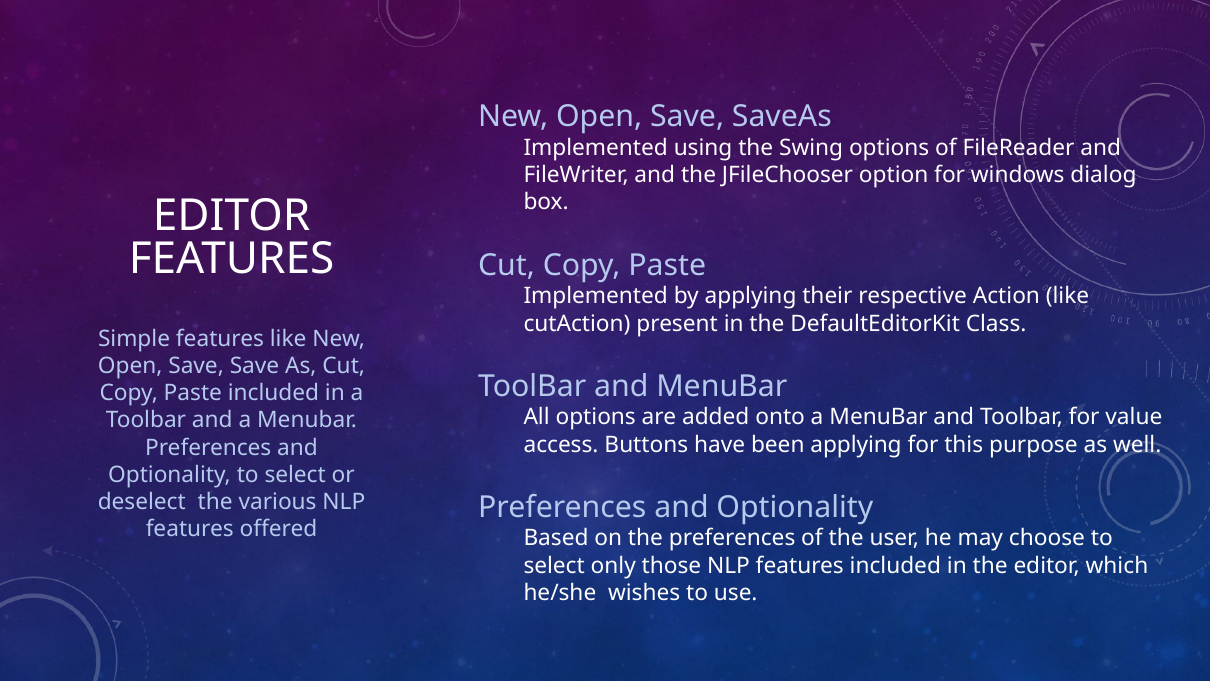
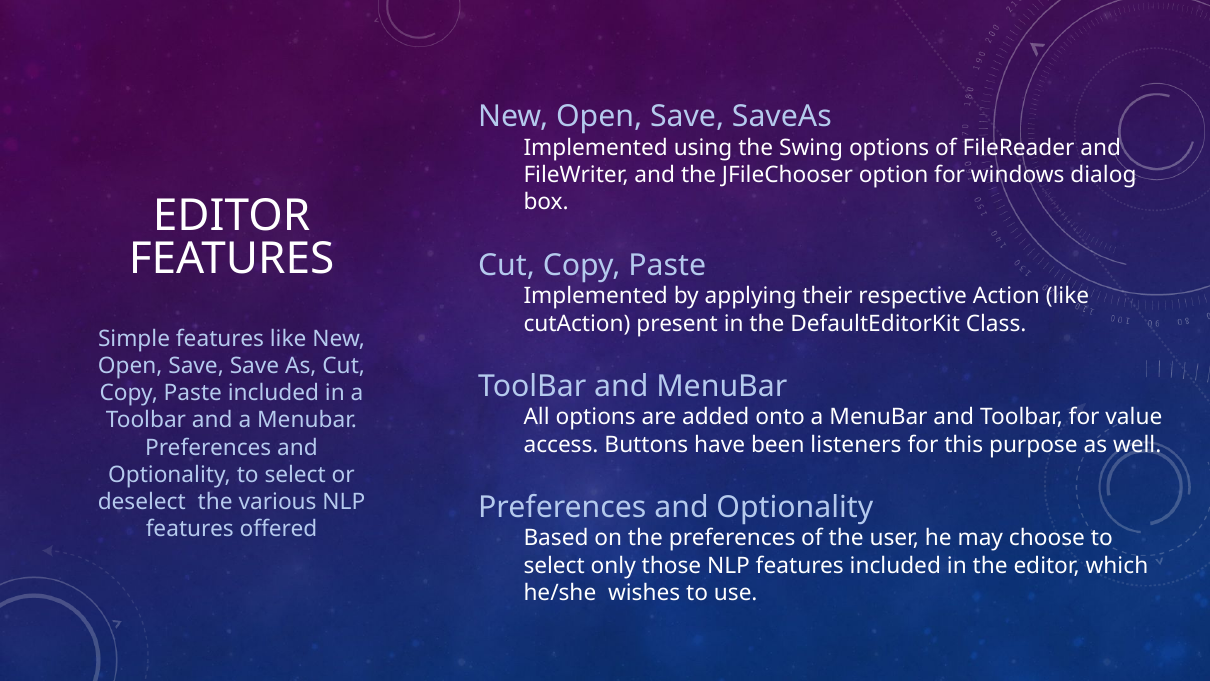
been applying: applying -> listeners (856, 444)
